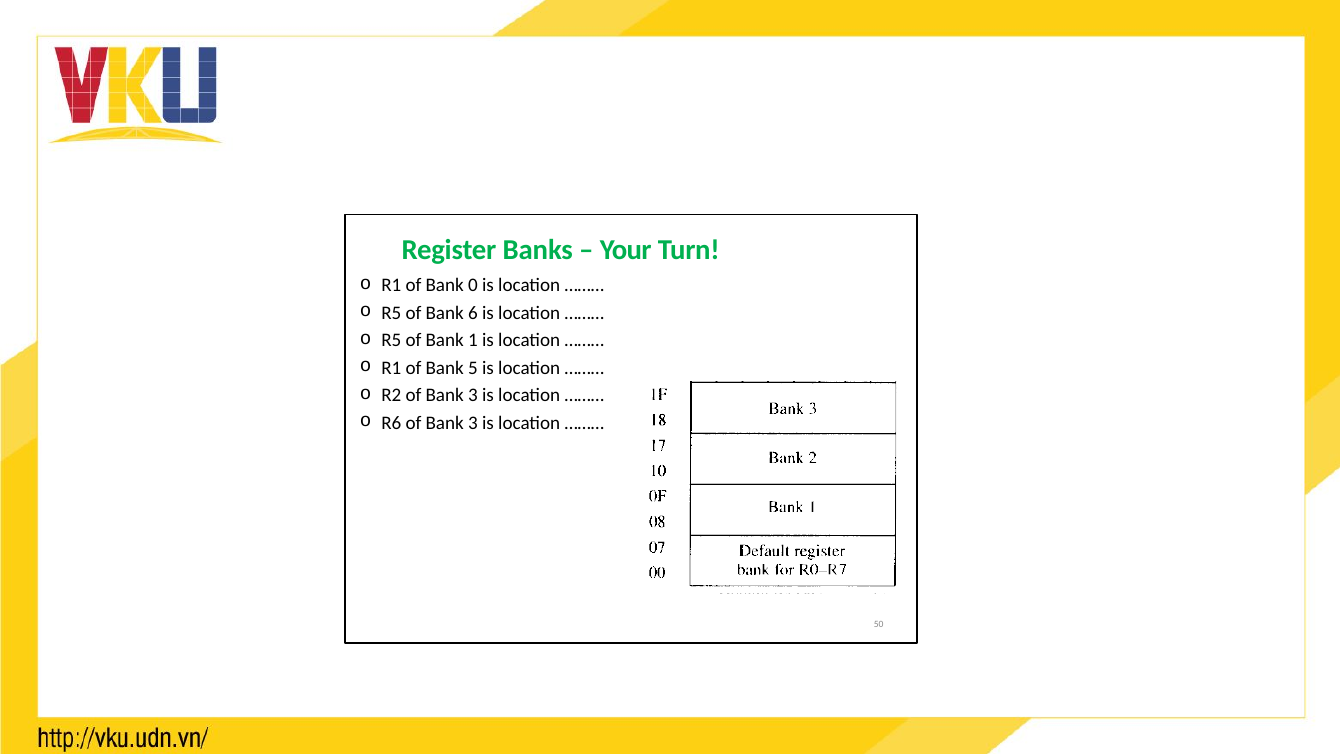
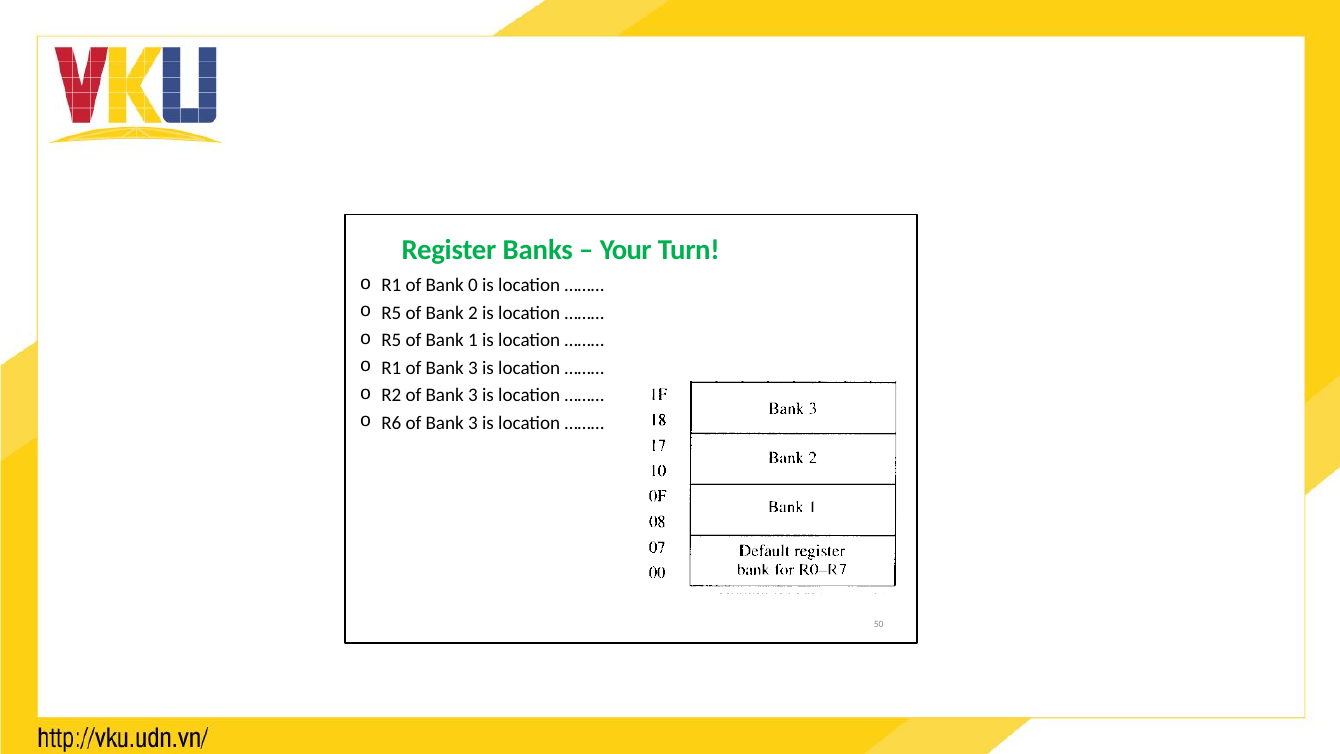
6: 6 -> 2 (473, 313)
R1 of Bank 5: 5 -> 3 (473, 368)
